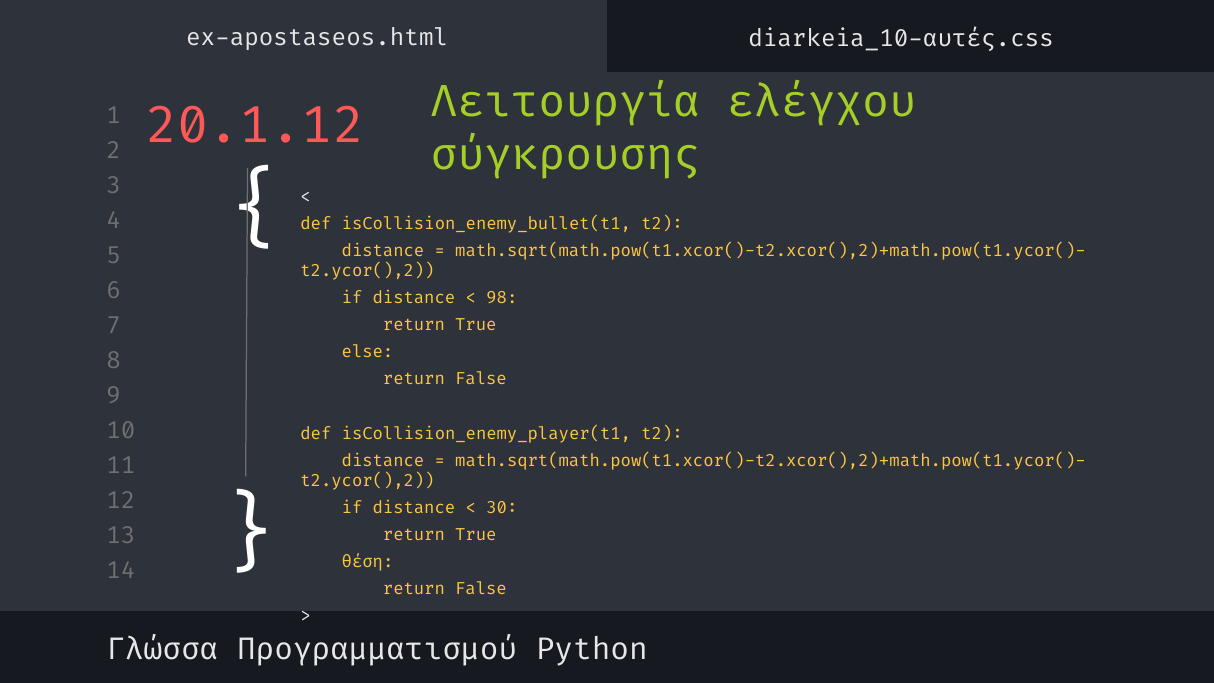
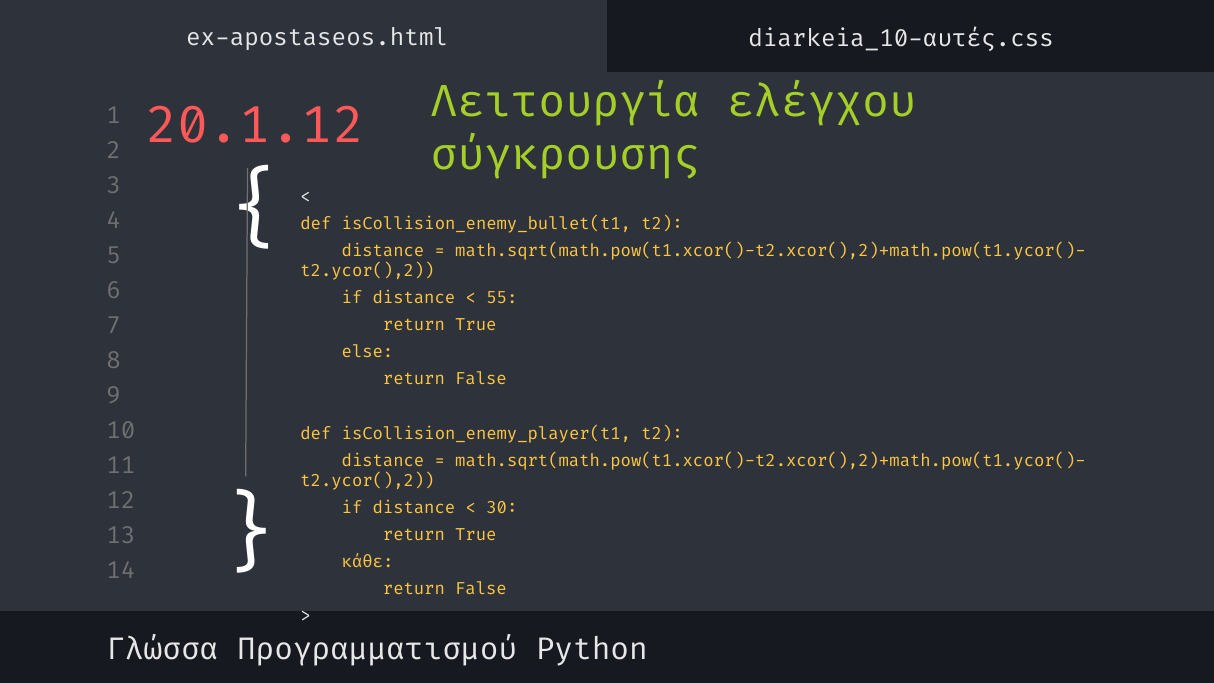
98: 98 -> 55 (502, 298)
θέση: θέση -> κάθε (368, 562)
